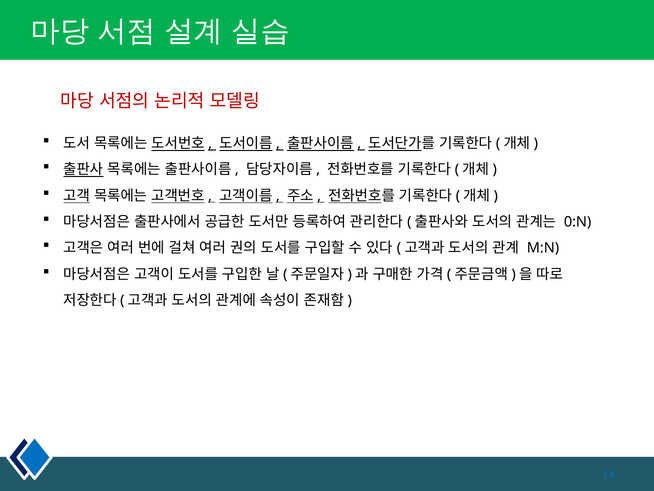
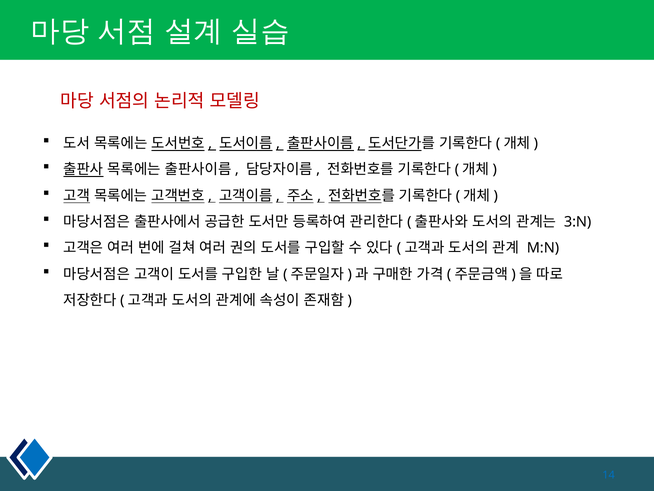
0:N: 0:N -> 3:N (578, 222)
